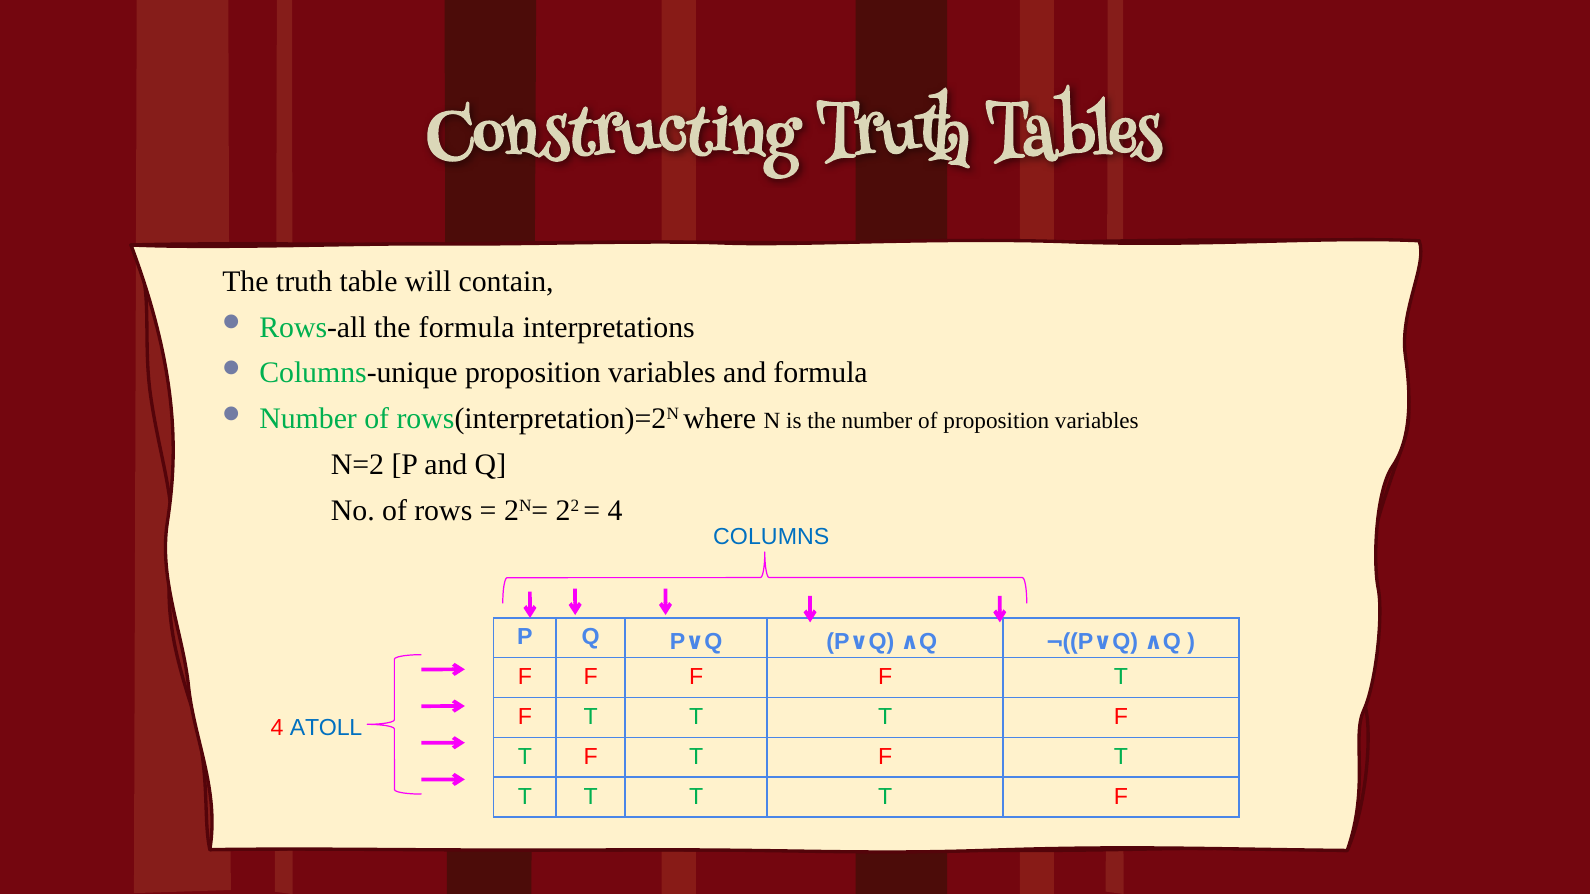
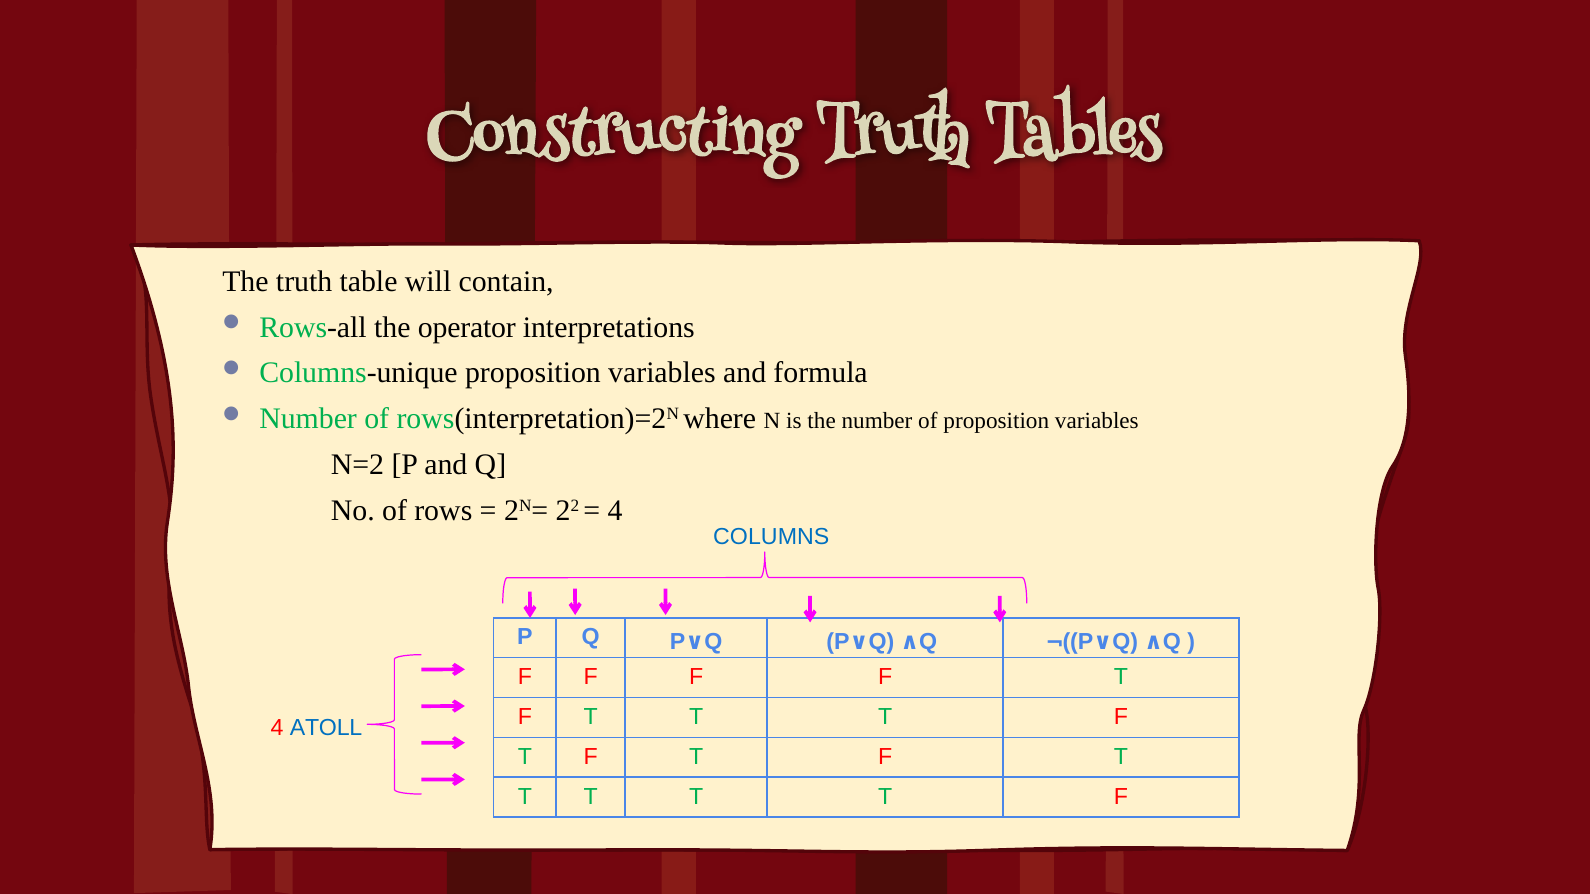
the formula: formula -> operator (467, 328)
